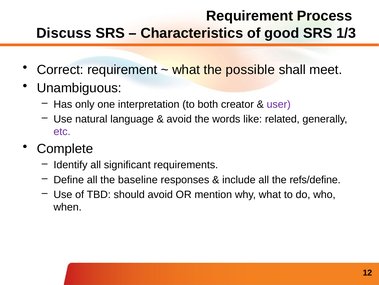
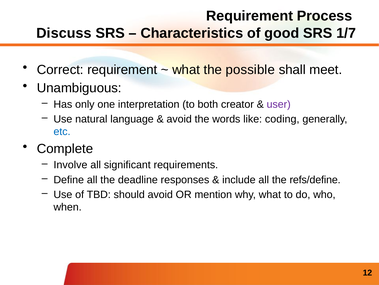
1/3: 1/3 -> 1/7 (346, 33)
related: related -> coding (282, 119)
etc colour: purple -> blue (62, 131)
Identify: Identify -> Involve (70, 165)
baseline: baseline -> deadline (138, 179)
